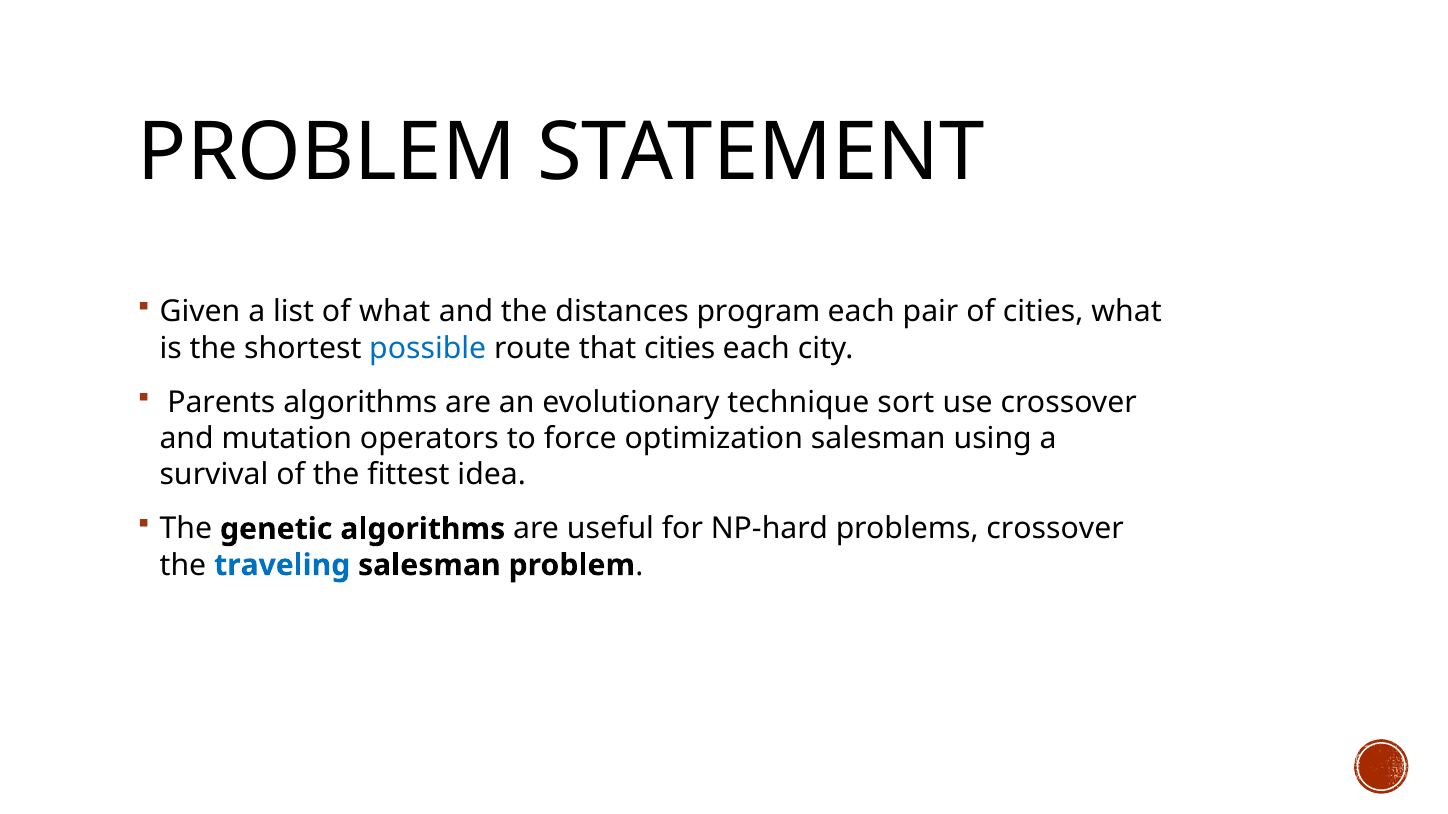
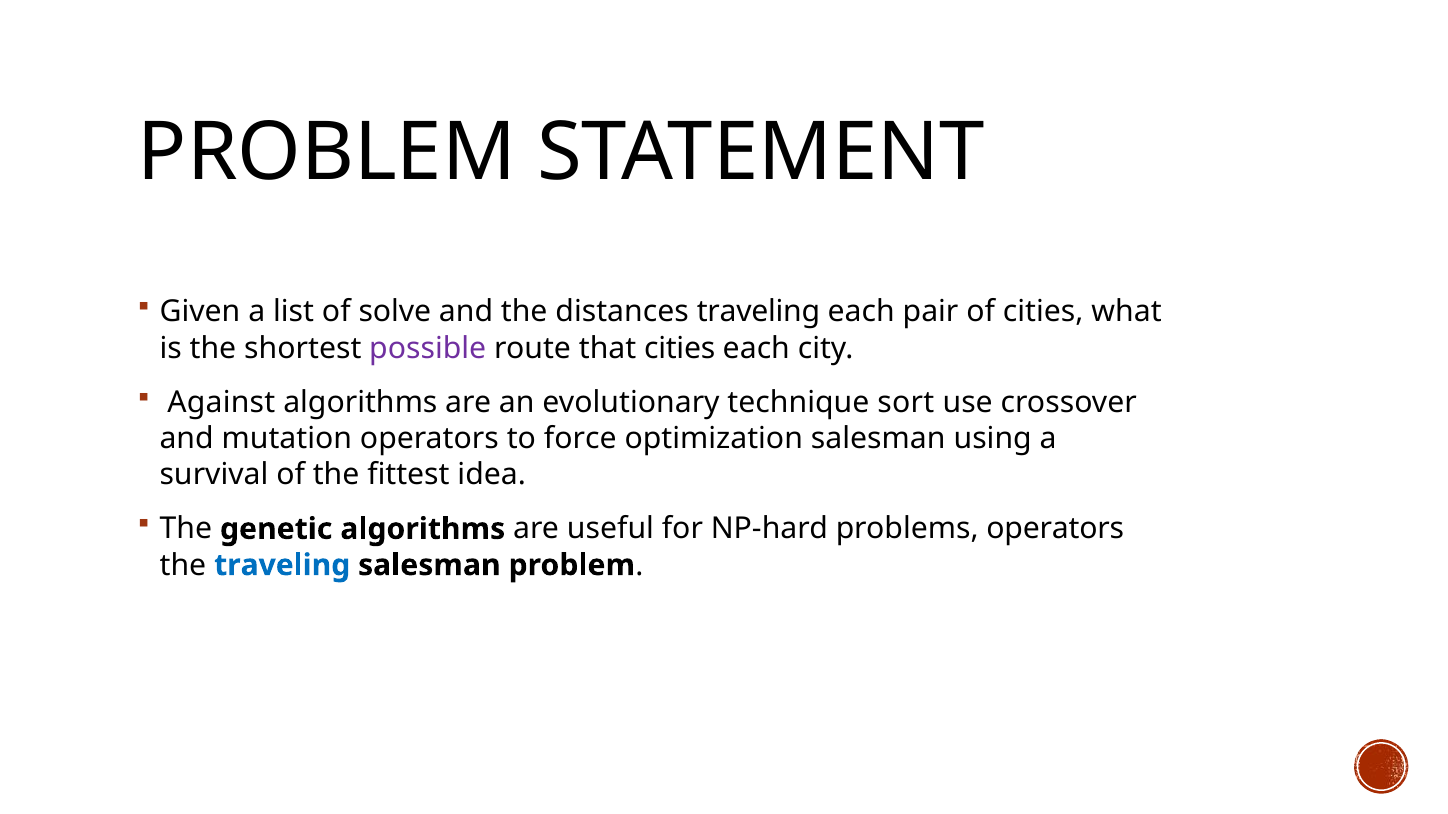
of what: what -> solve (395, 312)
distances program: program -> traveling (758, 312)
possible colour: blue -> purple (428, 348)
Parents: Parents -> Against (221, 403)
problems crossover: crossover -> operators (1055, 529)
